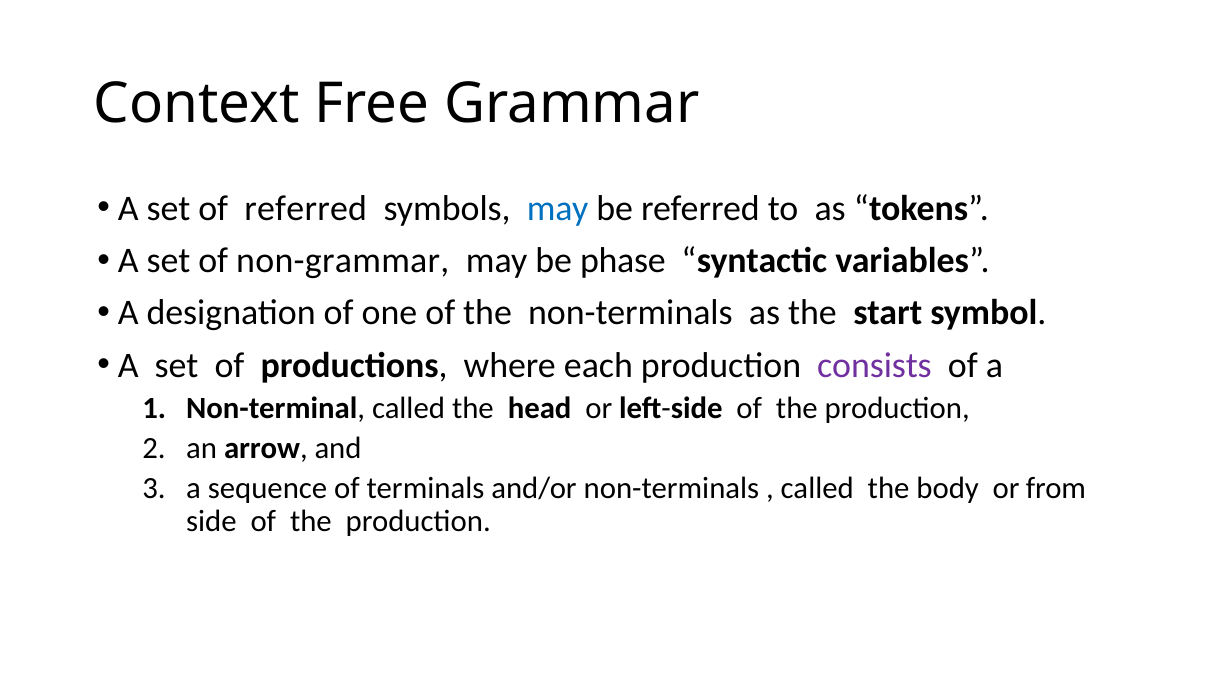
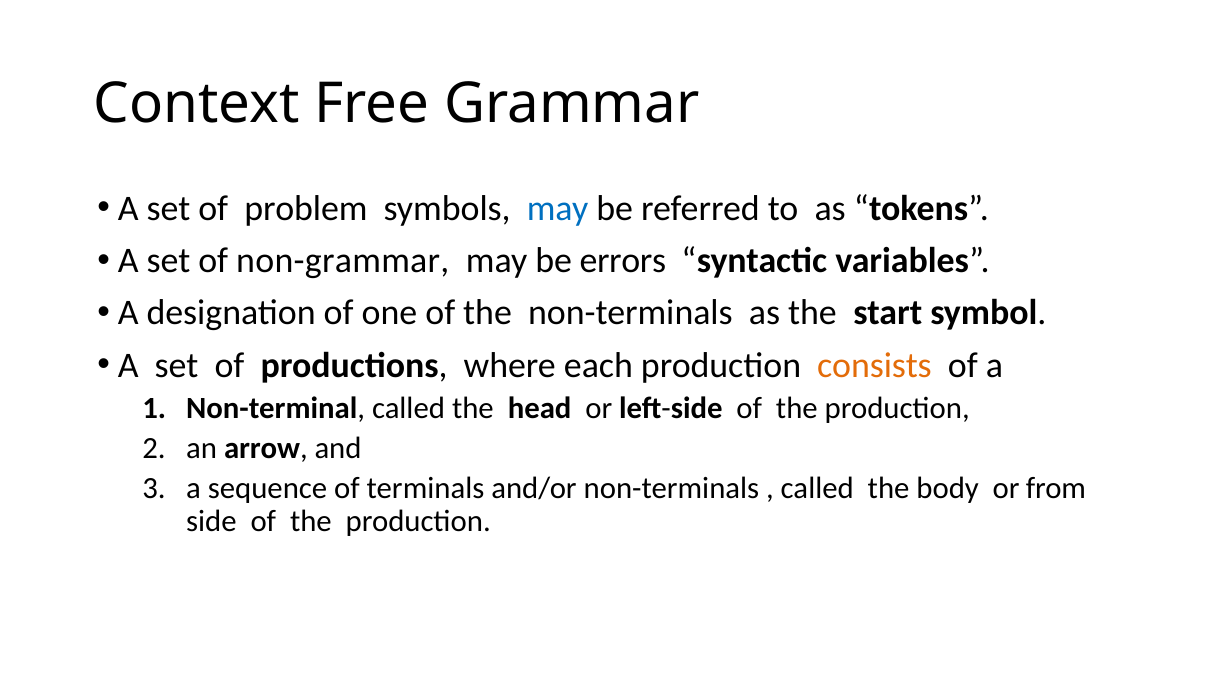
of referred: referred -> problem (306, 208)
phase: phase -> errors (623, 260)
consists colour: purple -> orange (874, 365)
